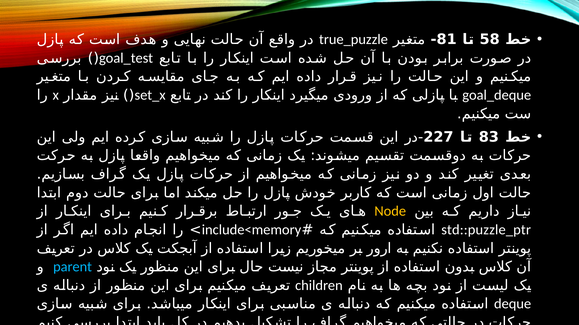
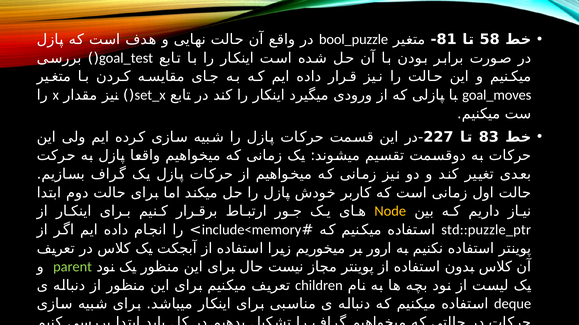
true_puzzle: true_puzzle -> bool_puzzle (354, 40)
goal_deque: goal_deque -> goal_moves (497, 95)
parent colour: light blue -> light green (73, 267)
